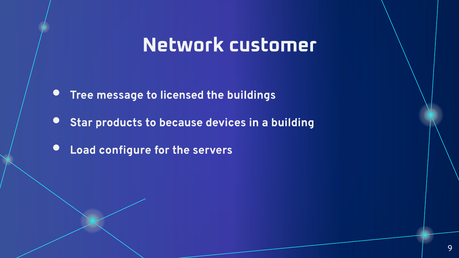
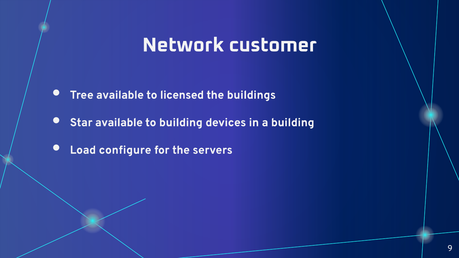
Tree message: message -> available (120, 95)
Star products: products -> available (119, 123)
to because: because -> building (181, 123)
